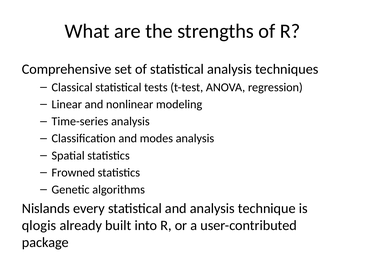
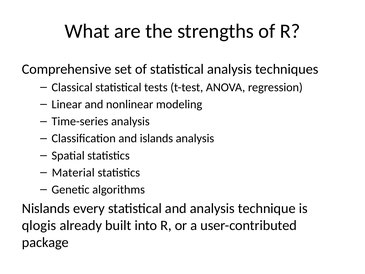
modes: modes -> islands (156, 138)
Frowned: Frowned -> Material (73, 172)
